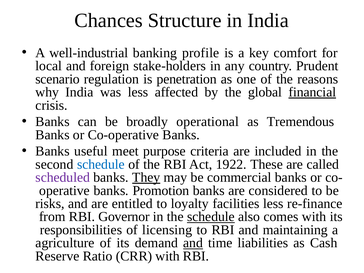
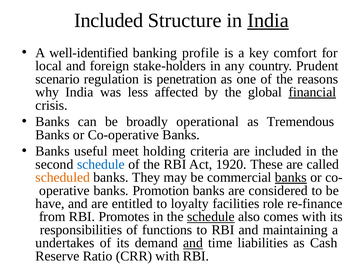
Chances: Chances -> Included (109, 20)
India underline: none -> present (268, 20)
well-industrial: well-industrial -> well-identified (89, 53)
purpose: purpose -> holding (164, 151)
1922: 1922 -> 1920 (231, 164)
scheduled colour: purple -> orange (63, 177)
They underline: present -> none (146, 177)
banks underline: none -> present (291, 177)
risks: risks -> have (50, 204)
facilities less: less -> role (273, 204)
Governor: Governor -> Promotes (124, 217)
licensing: licensing -> functions (167, 230)
agriculture: agriculture -> undertakes (65, 243)
